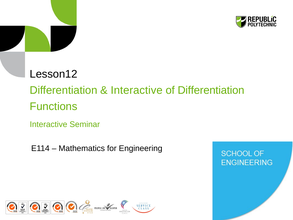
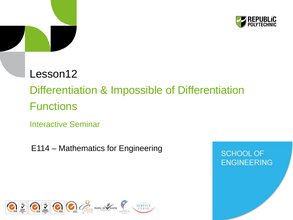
Interactive: Interactive -> Impossible (137, 90)
